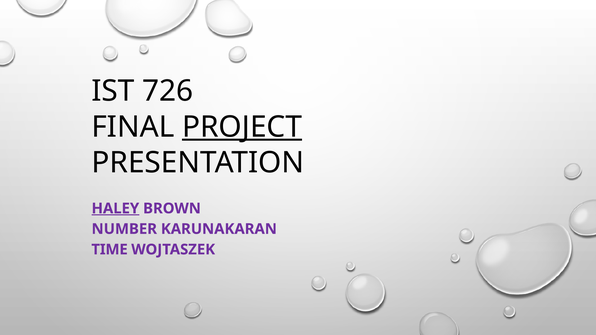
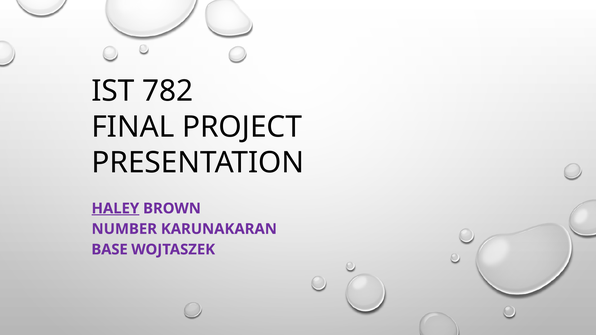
726: 726 -> 782 (168, 91)
PROJECT underline: present -> none (242, 127)
TIME: TIME -> BASE (110, 250)
